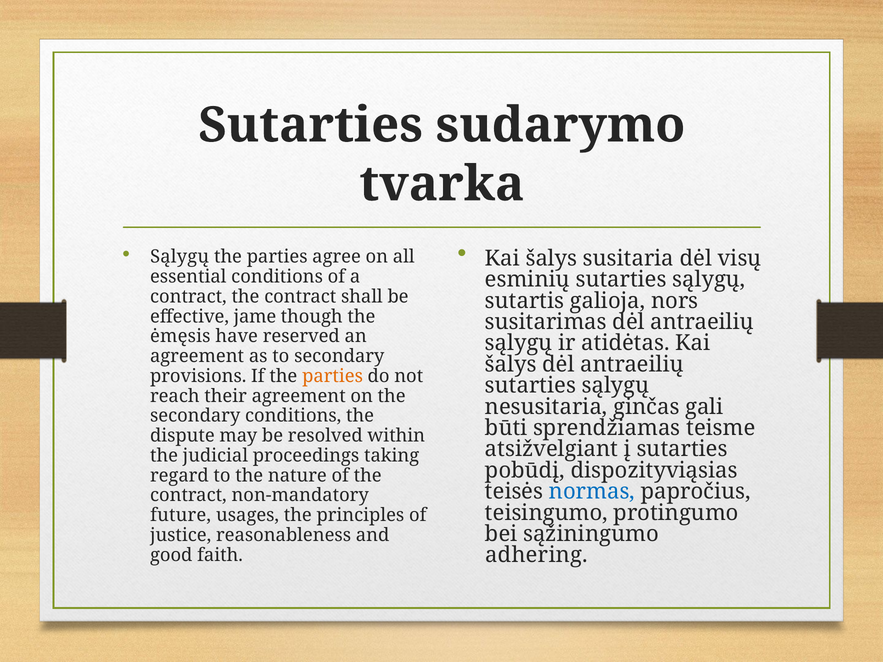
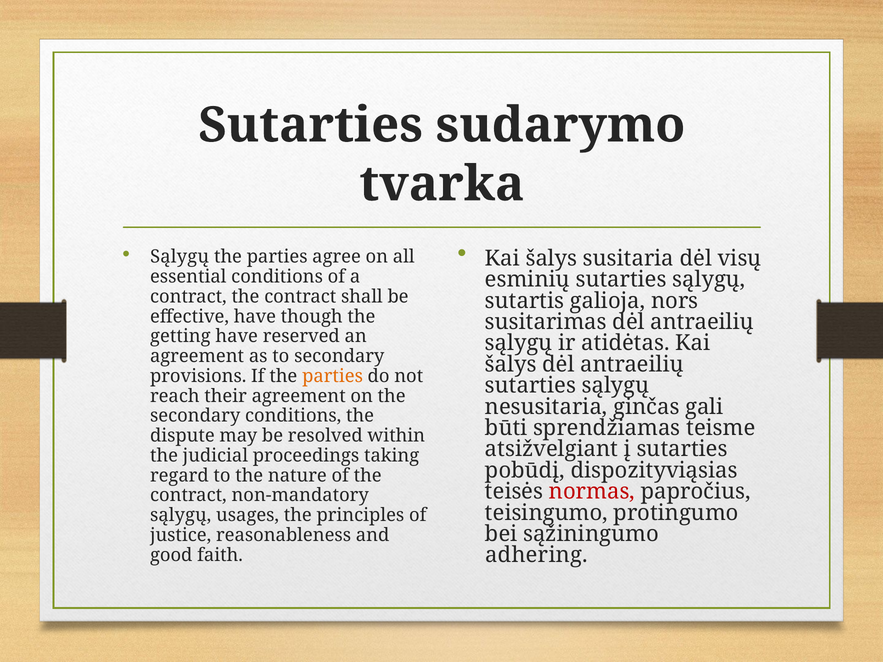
effective jame: jame -> have (255, 317)
ėmęsis: ėmęsis -> getting (180, 336)
normas colour: blue -> red (592, 492)
future: future -> sąlygų (181, 515)
